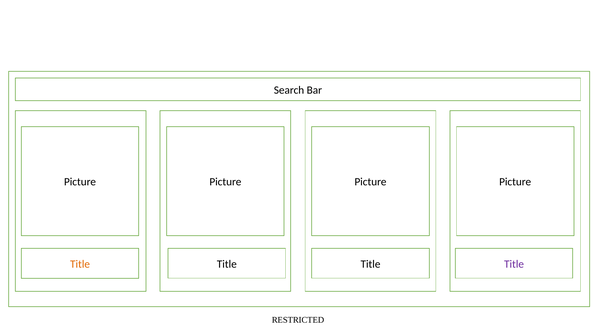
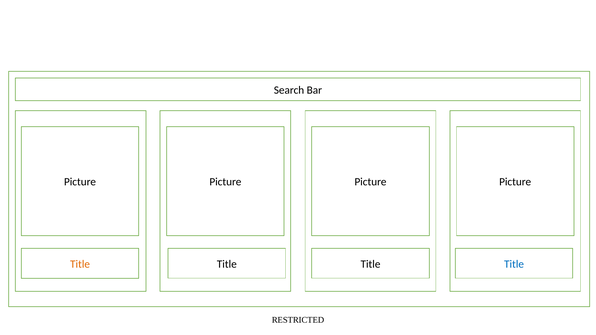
Title colour: purple -> blue (514, 264)
